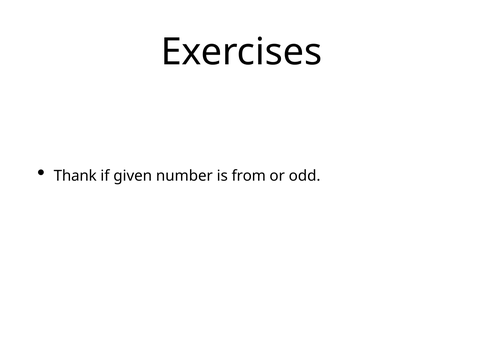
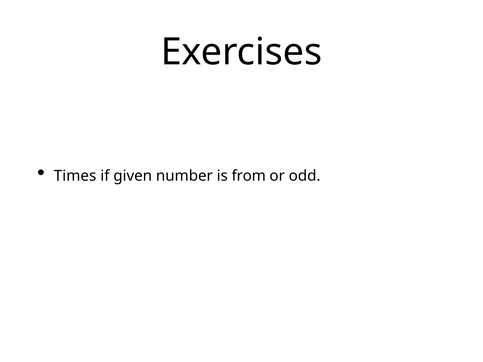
Thank: Thank -> Times (75, 176)
